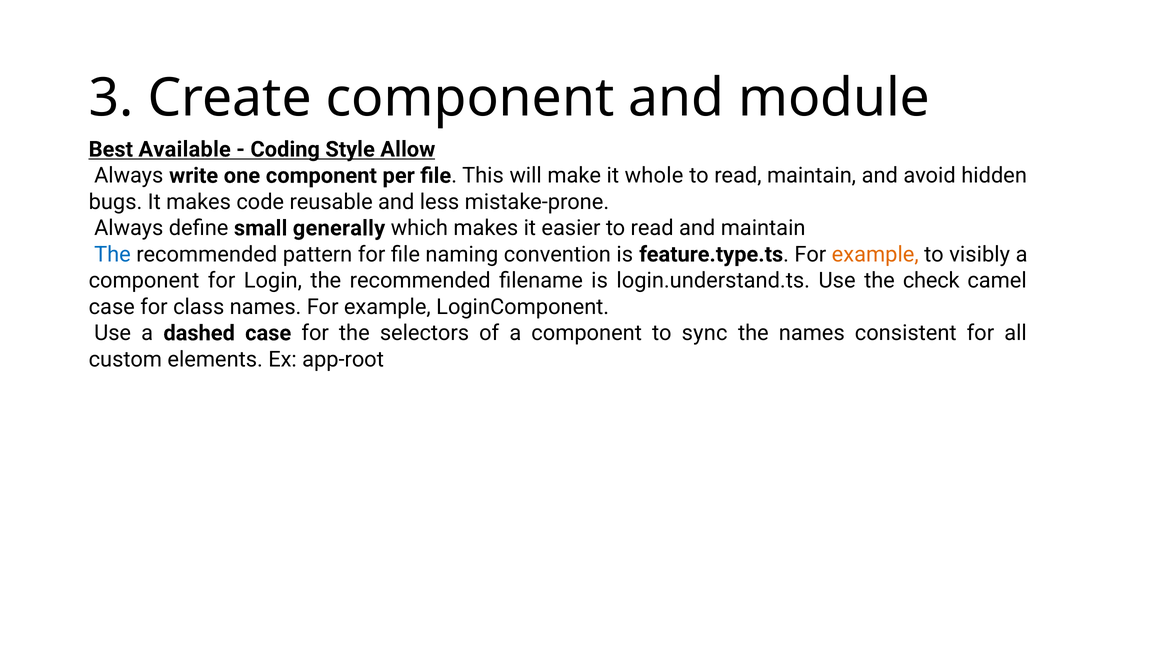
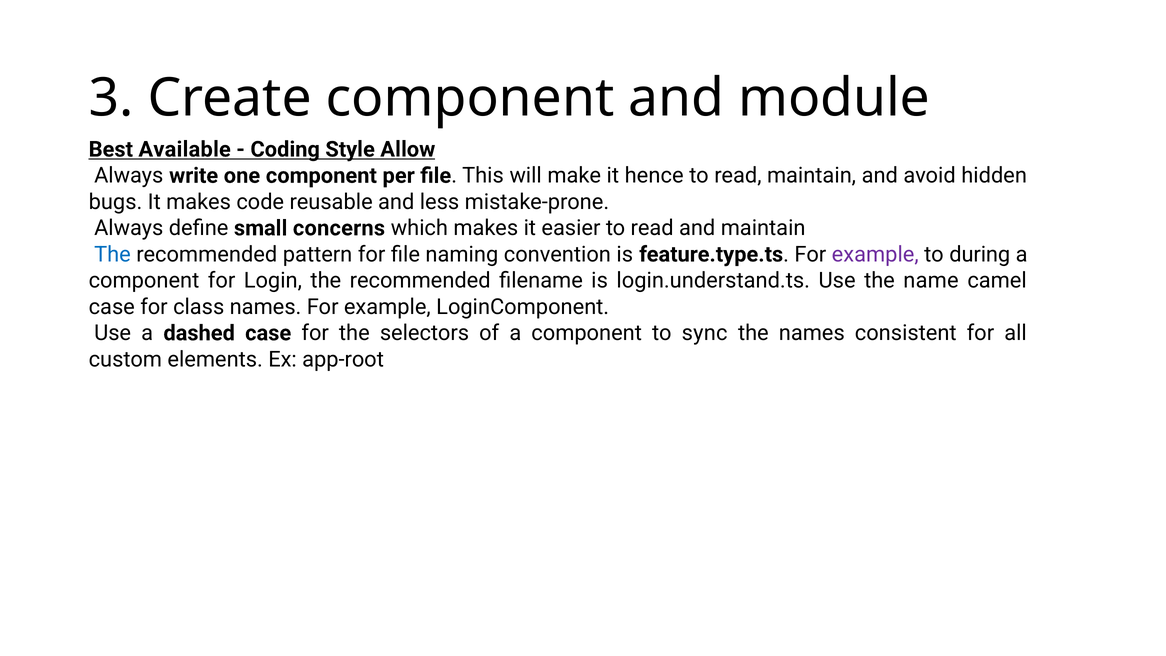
whole: whole -> hence (654, 176)
generally: generally -> concerns (339, 228)
example colour: orange -> purple (875, 254)
visibly: visibly -> during (980, 254)
check: check -> name (931, 281)
